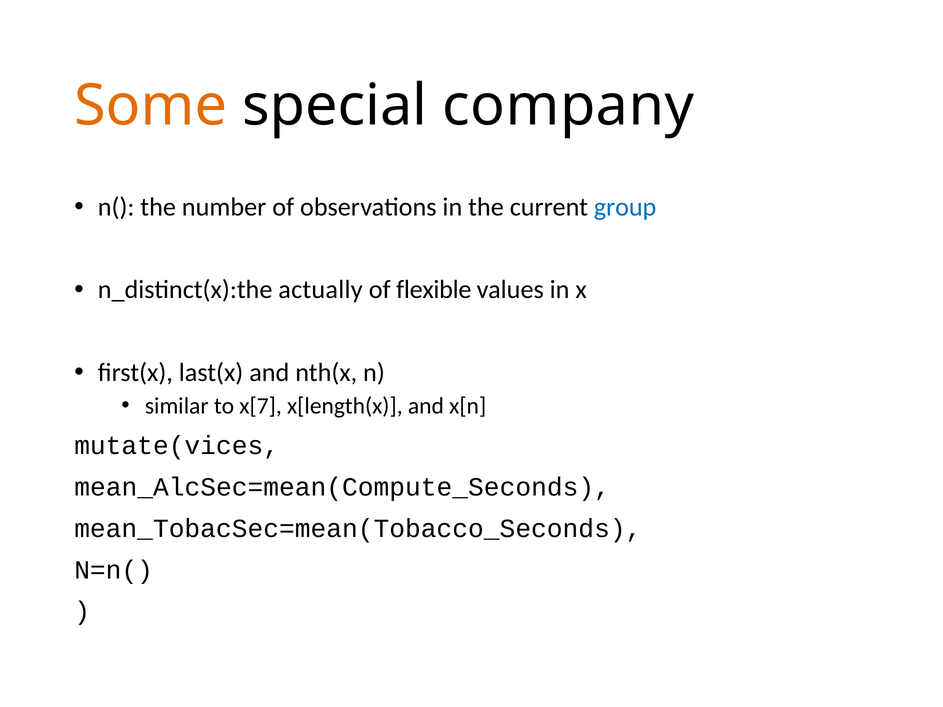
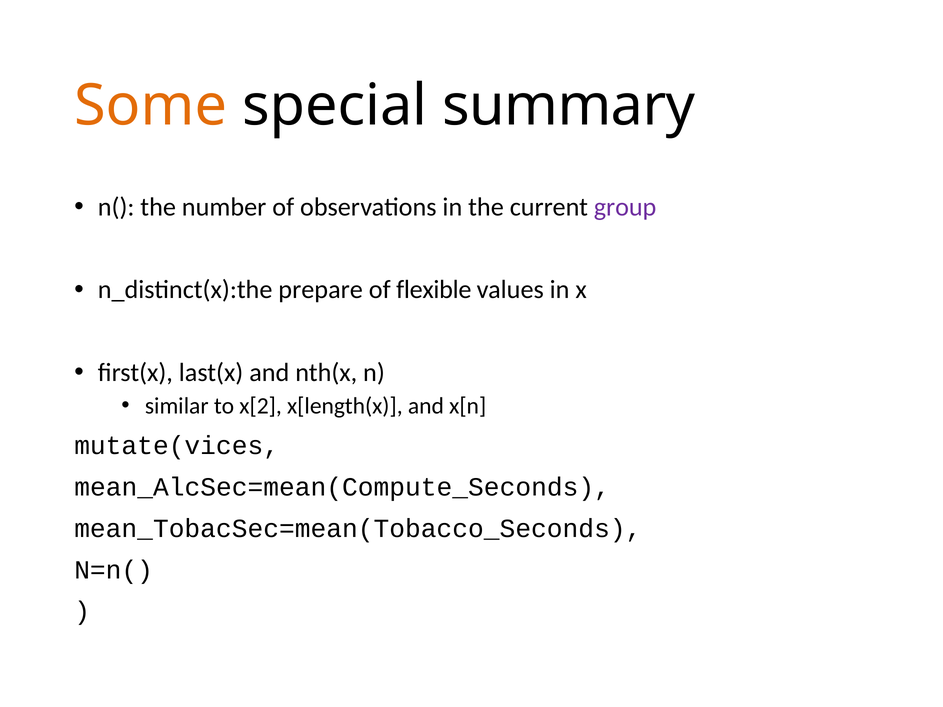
company: company -> summary (569, 106)
group colour: blue -> purple (625, 207)
actually: actually -> prepare (321, 290)
x[7: x[7 -> x[2 (261, 406)
